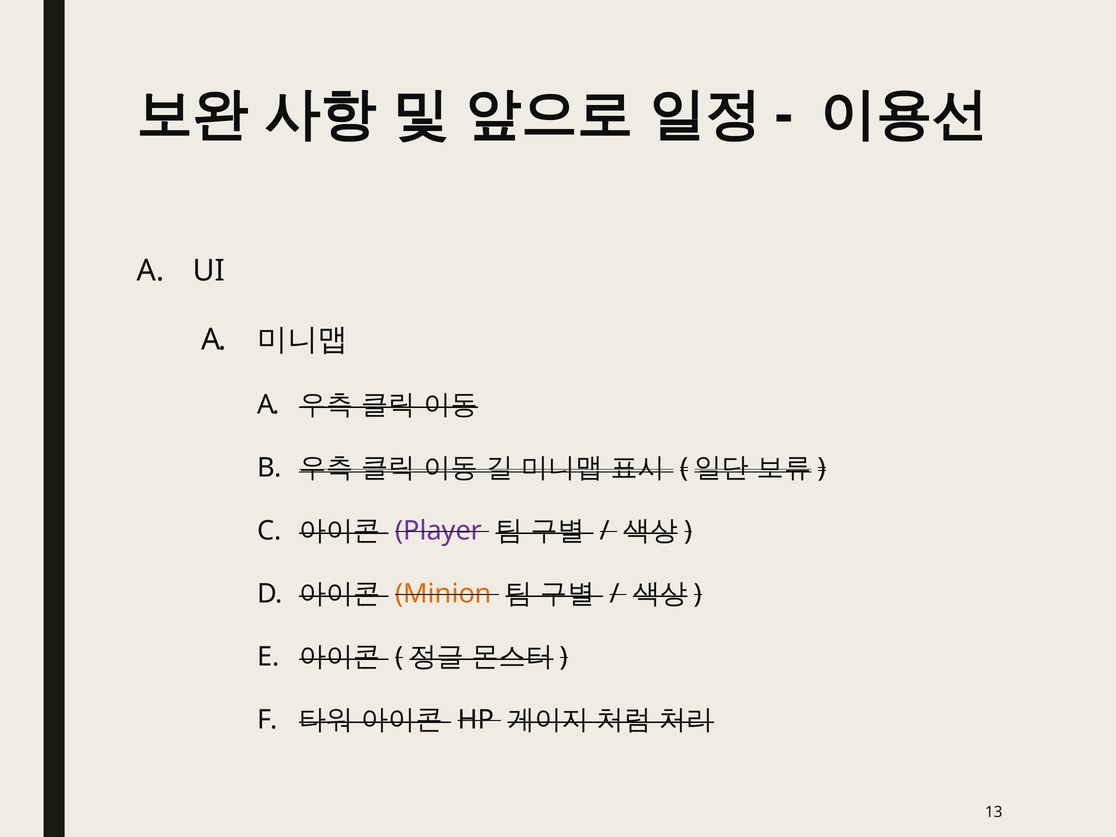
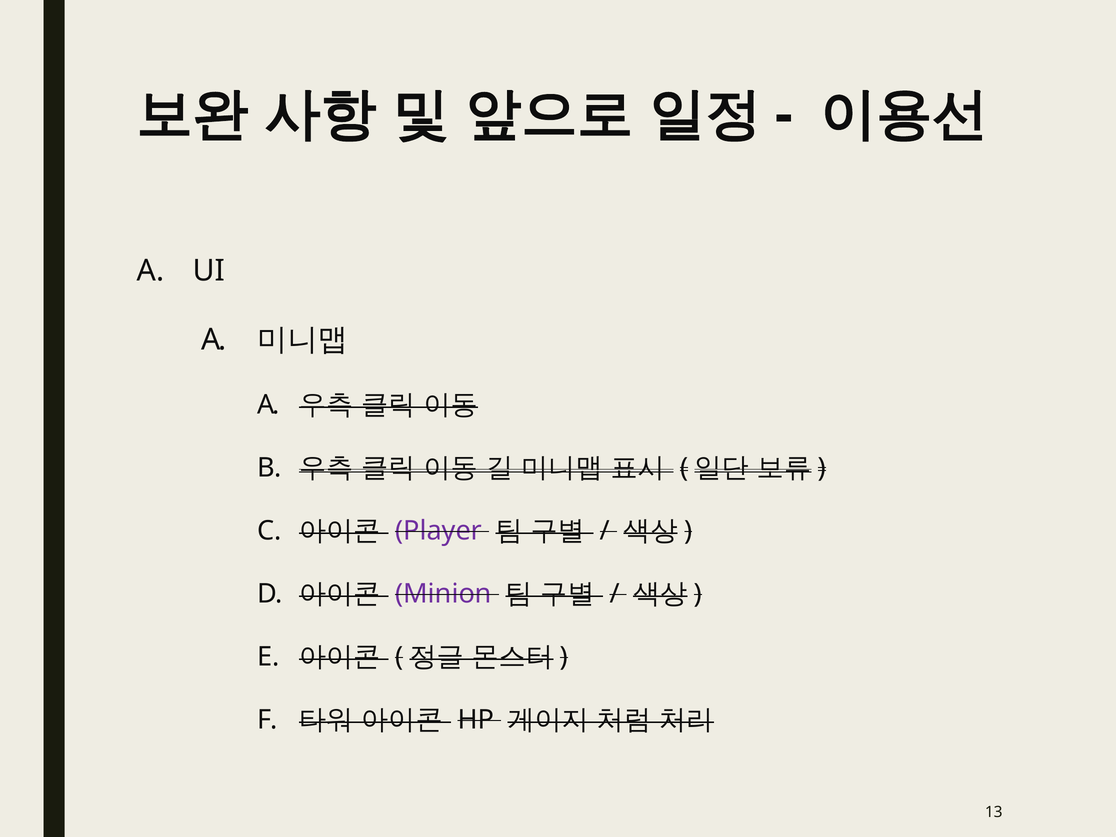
Minion colour: orange -> purple (443, 594)
